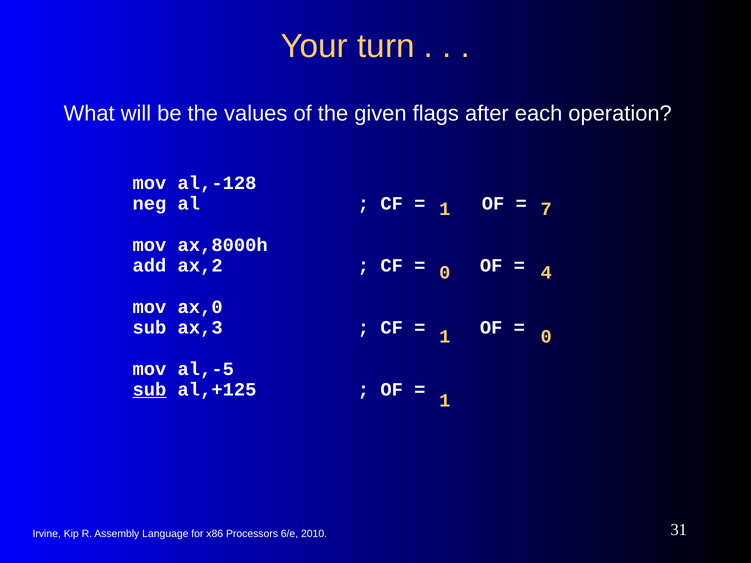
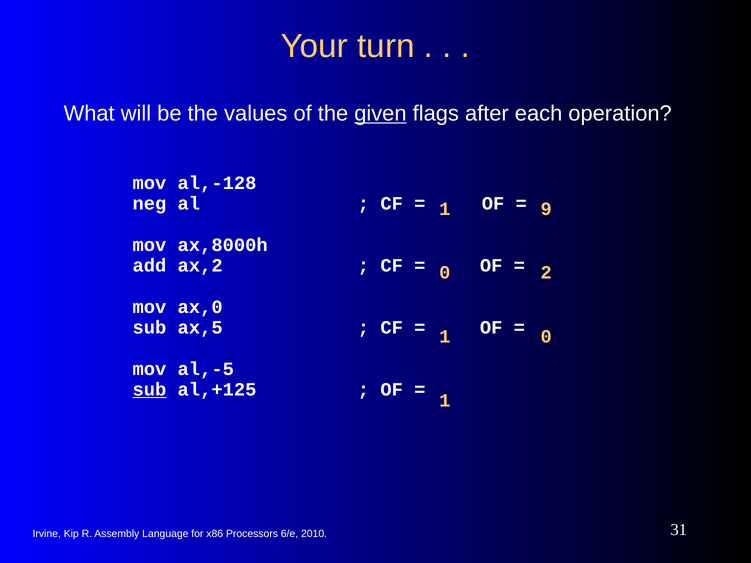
given underline: none -> present (380, 114)
7: 7 -> 9 (546, 209)
4: 4 -> 2 (546, 273)
ax,3: ax,3 -> ax,5 (200, 328)
